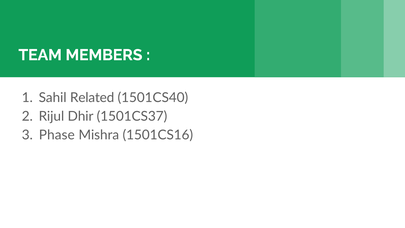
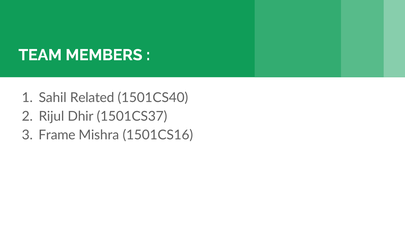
Phase: Phase -> Frame (57, 135)
